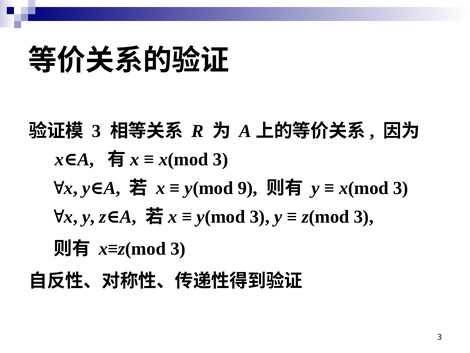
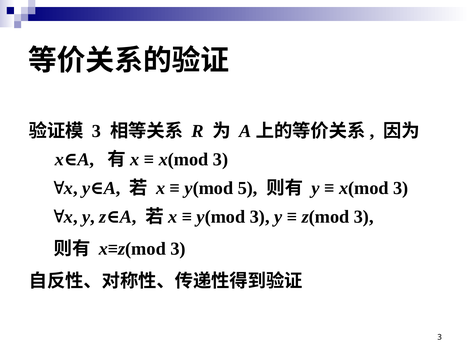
9: 9 -> 5 (248, 188)
